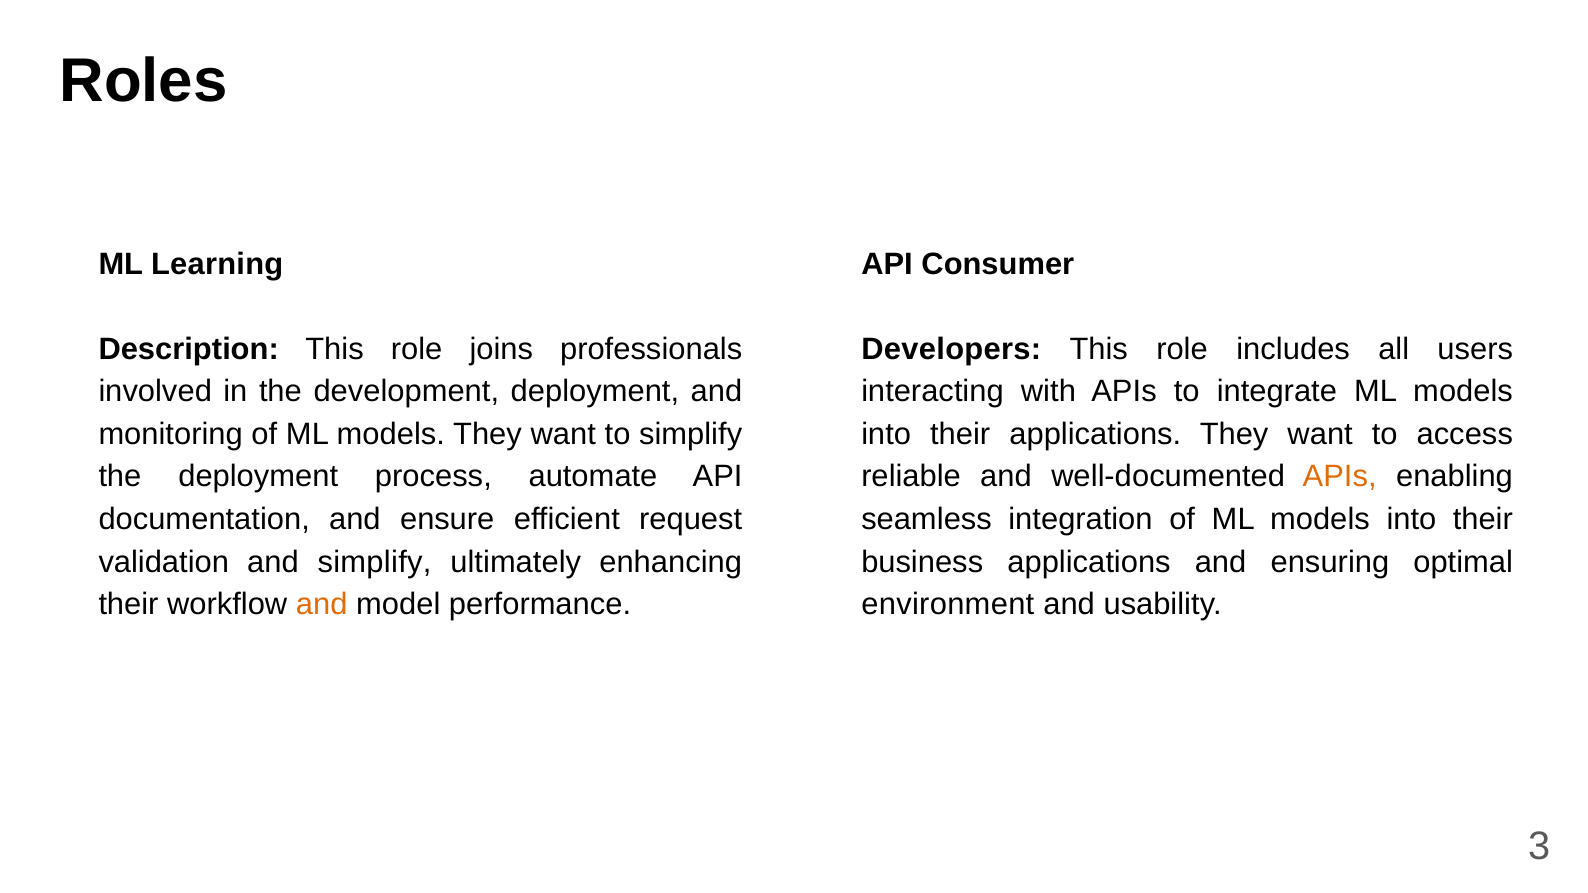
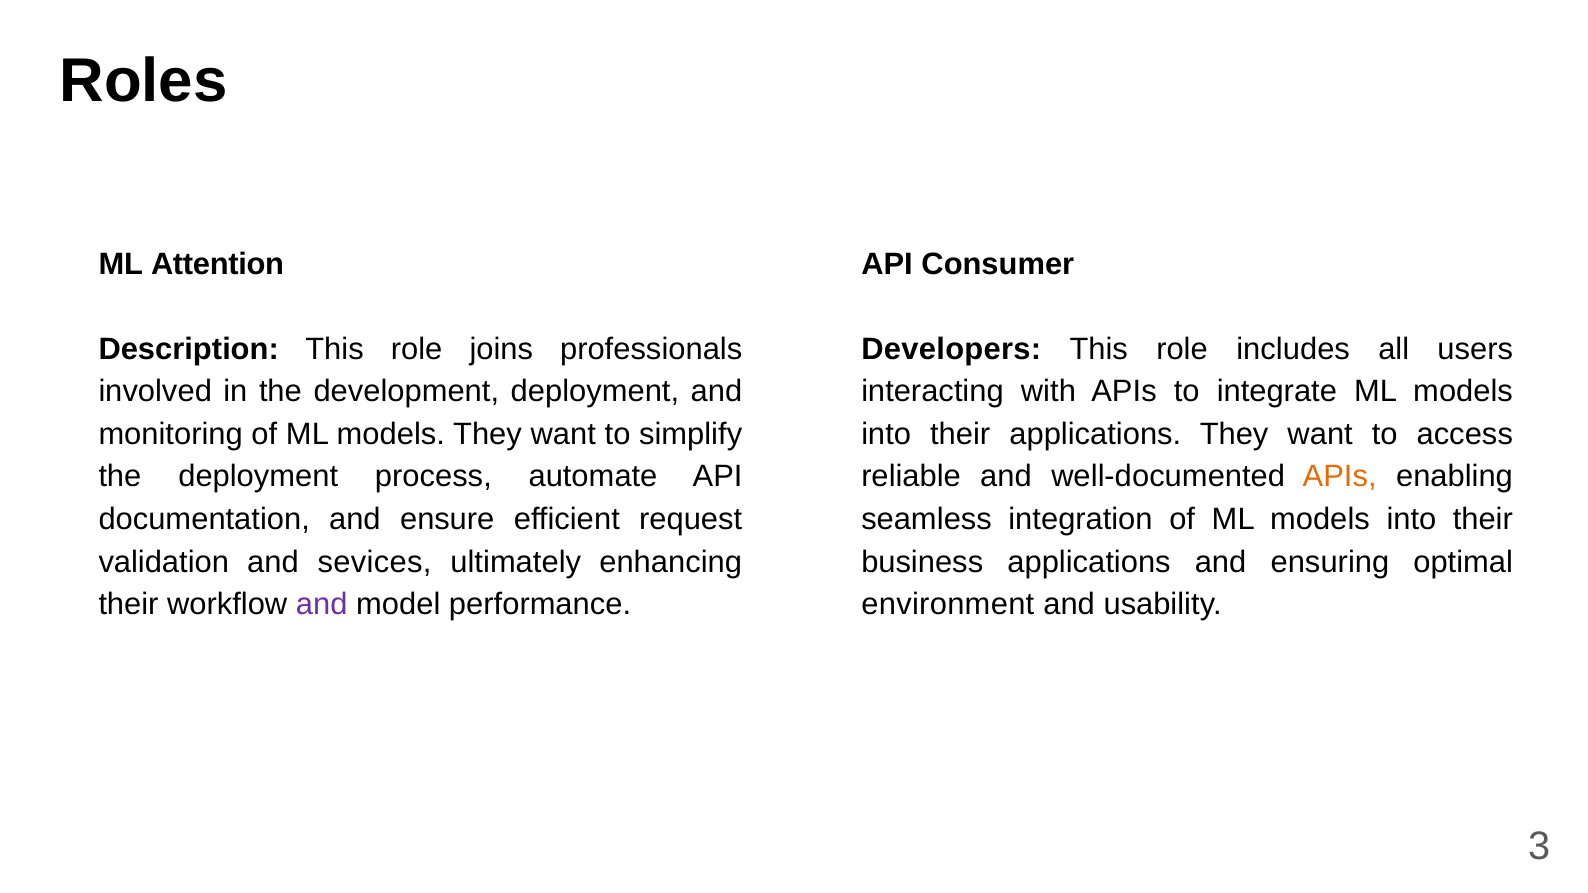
Learning: Learning -> Attention (217, 264)
and simplify: simplify -> sevices (375, 562)
and colour: orange -> purple (322, 605)
